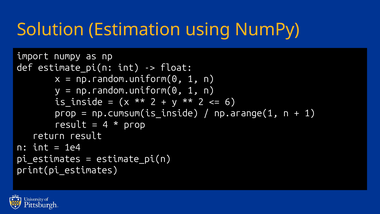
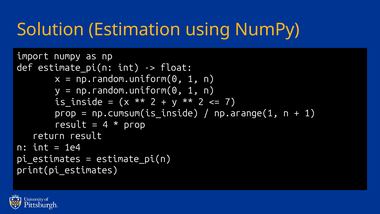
6: 6 -> 7 (230, 102)
